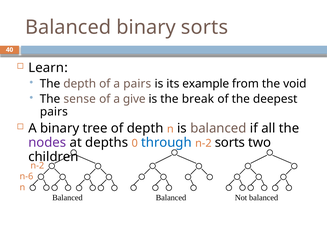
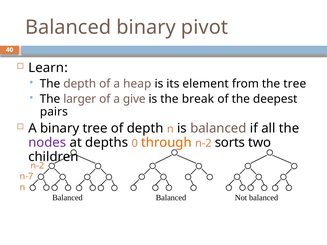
binary sorts: sorts -> pivot (205, 27)
a pairs: pairs -> heap (137, 84)
example: example -> element (206, 84)
the void: void -> tree (295, 84)
sense: sense -> larger (80, 99)
through colour: blue -> orange (166, 143)
n-6: n-6 -> n-7 (26, 177)
